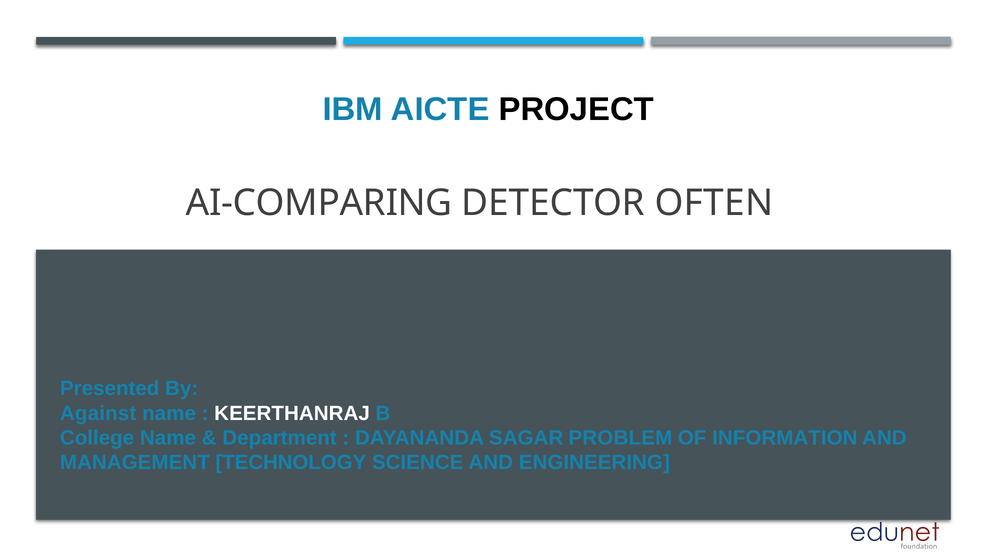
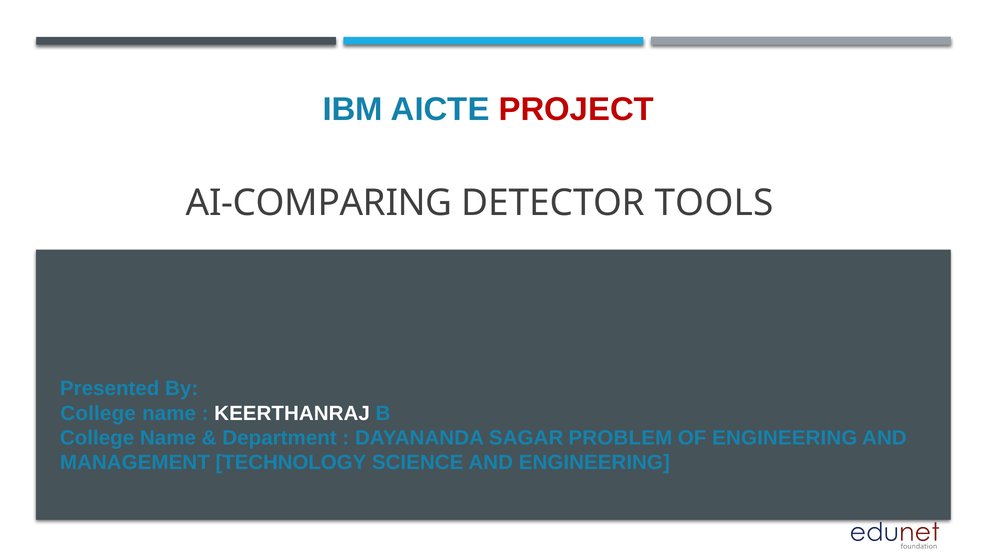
PROJECT colour: black -> red (576, 109)
OFTEN: OFTEN -> TOOLS (714, 203)
Against: Against -> College (98, 413)
OF INFORMATION: INFORMATION -> ENGINEERING (785, 438)
